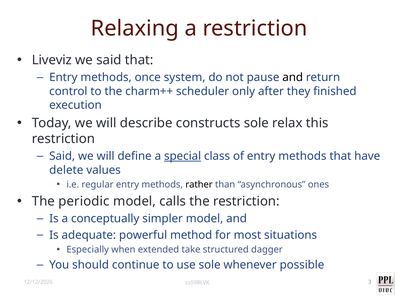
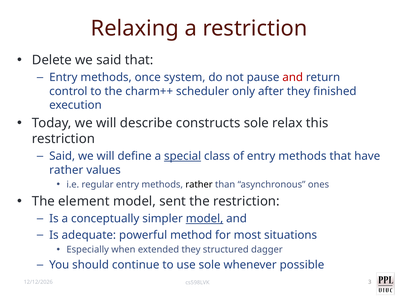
Liveviz: Liveviz -> Delete (52, 60)
and colour: black -> red (293, 77)
delete: delete -> rather (66, 170)
periodic: periodic -> element (84, 202)
calls: calls -> sent (173, 202)
model underline: none -> present (205, 219)
extended take: take -> they (191, 250)
